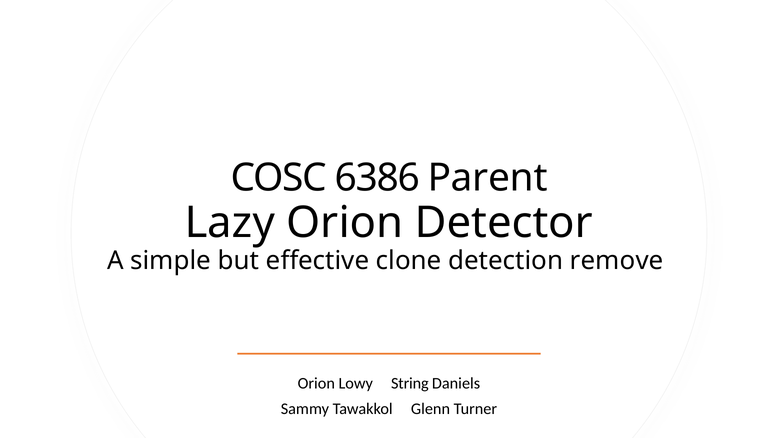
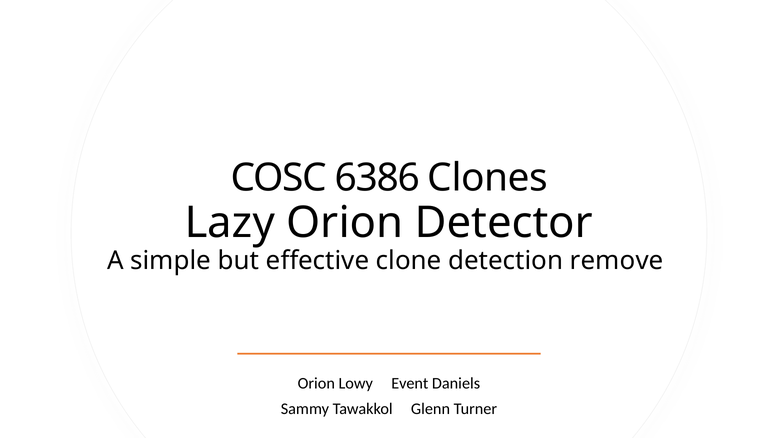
Parent: Parent -> Clones (488, 178)
String: String -> Event (410, 383)
